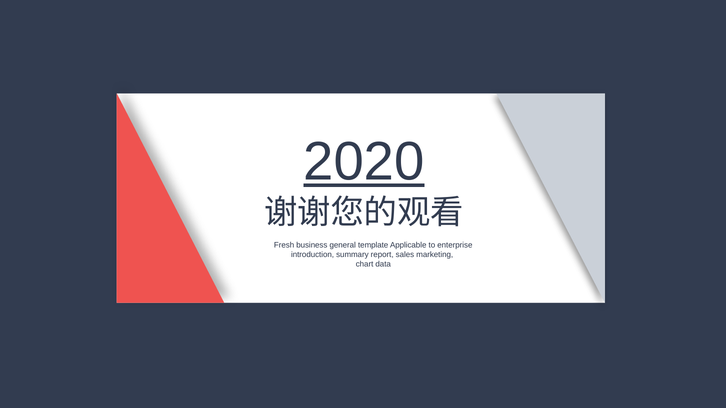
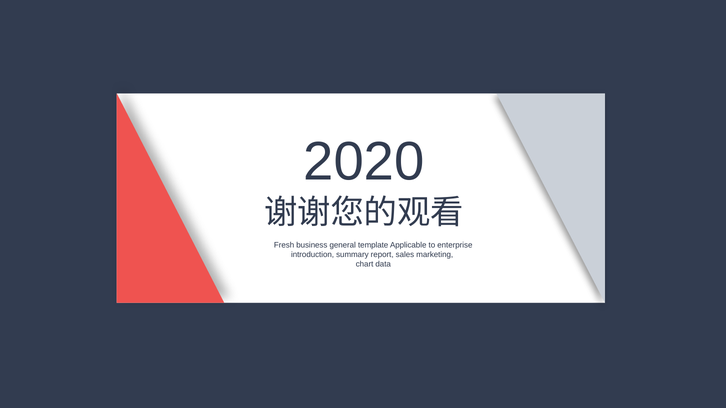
2020 underline: present -> none (364, 162)
